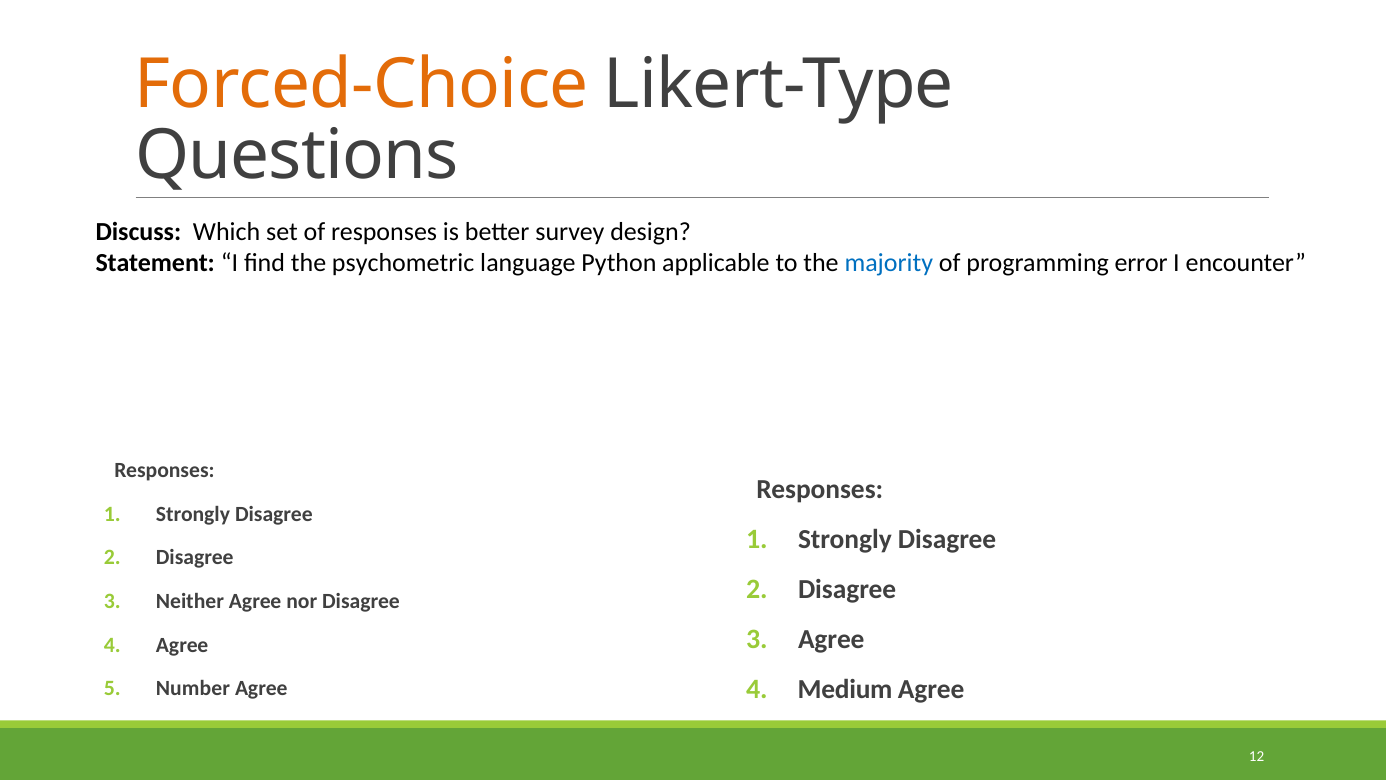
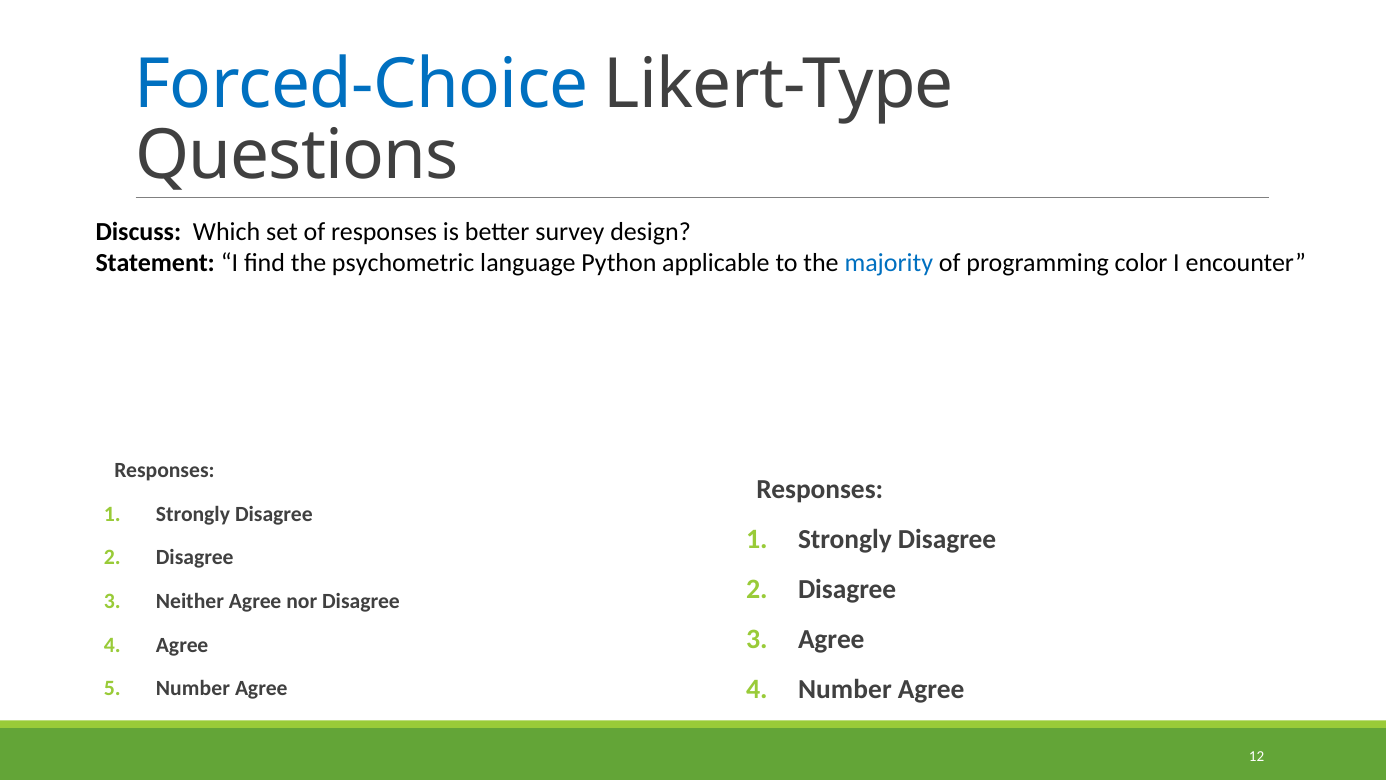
Forced-Choice colour: orange -> blue (362, 85)
error: error -> color (1141, 263)
Medium: Medium -> Number (845, 689)
